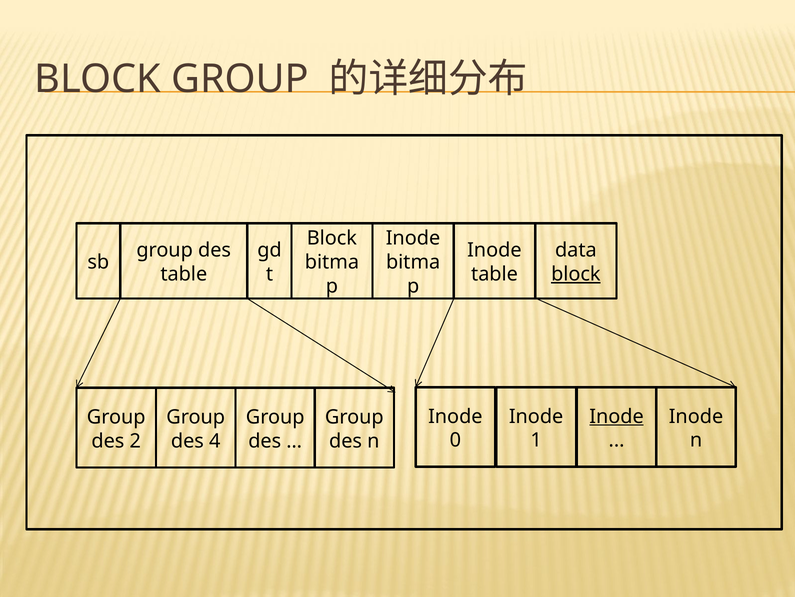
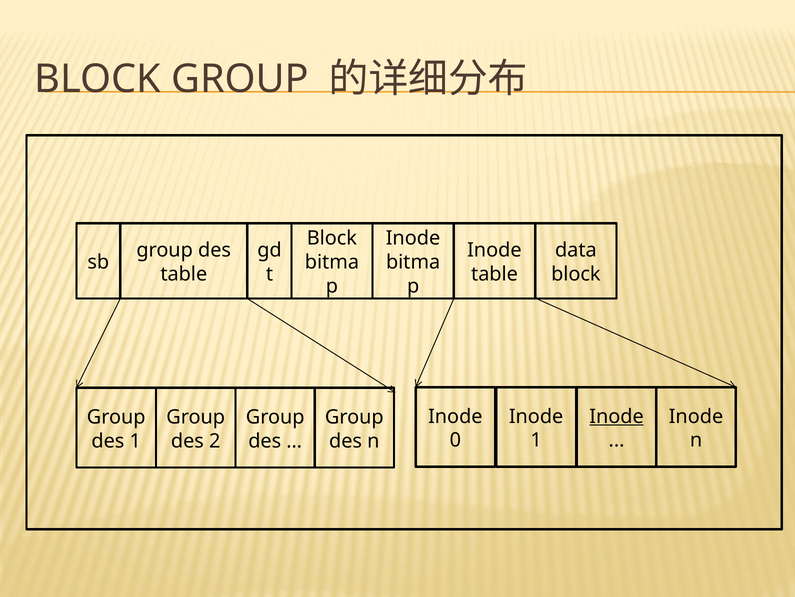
block underline: present -> none (576, 274)
des 2: 2 -> 1 (135, 440)
4: 4 -> 2 (215, 440)
